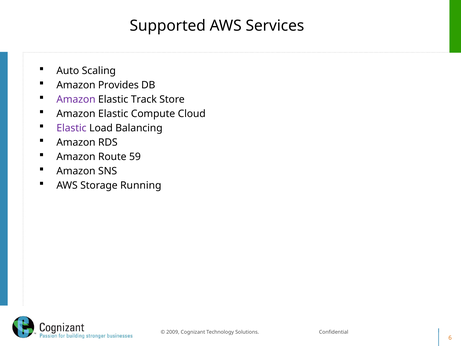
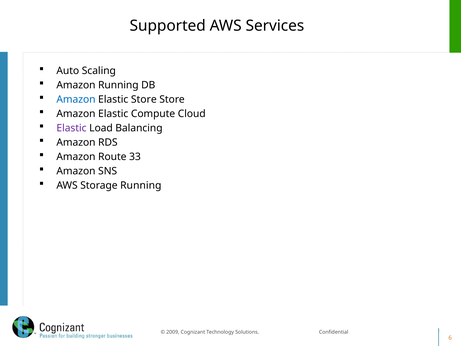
Amazon Provides: Provides -> Running (118, 85)
Amazon colour: purple -> blue (76, 99)
Elastic Track: Track -> Store (144, 99)
59: 59 -> 33 (135, 157)
